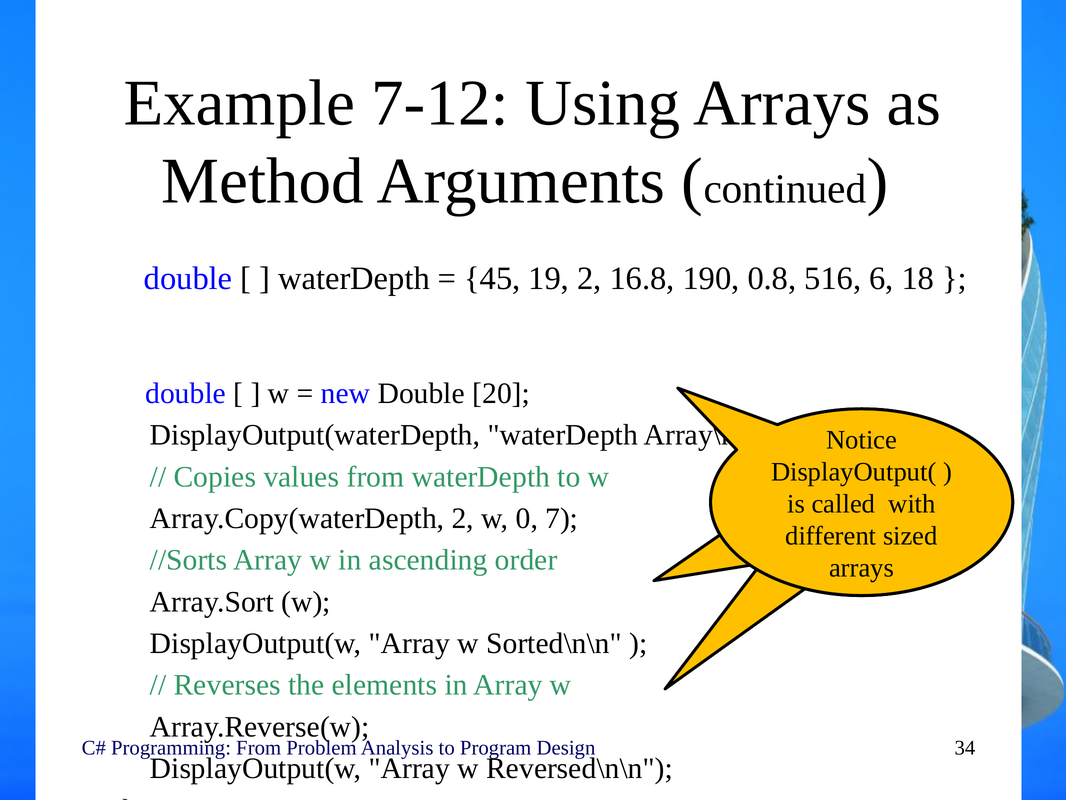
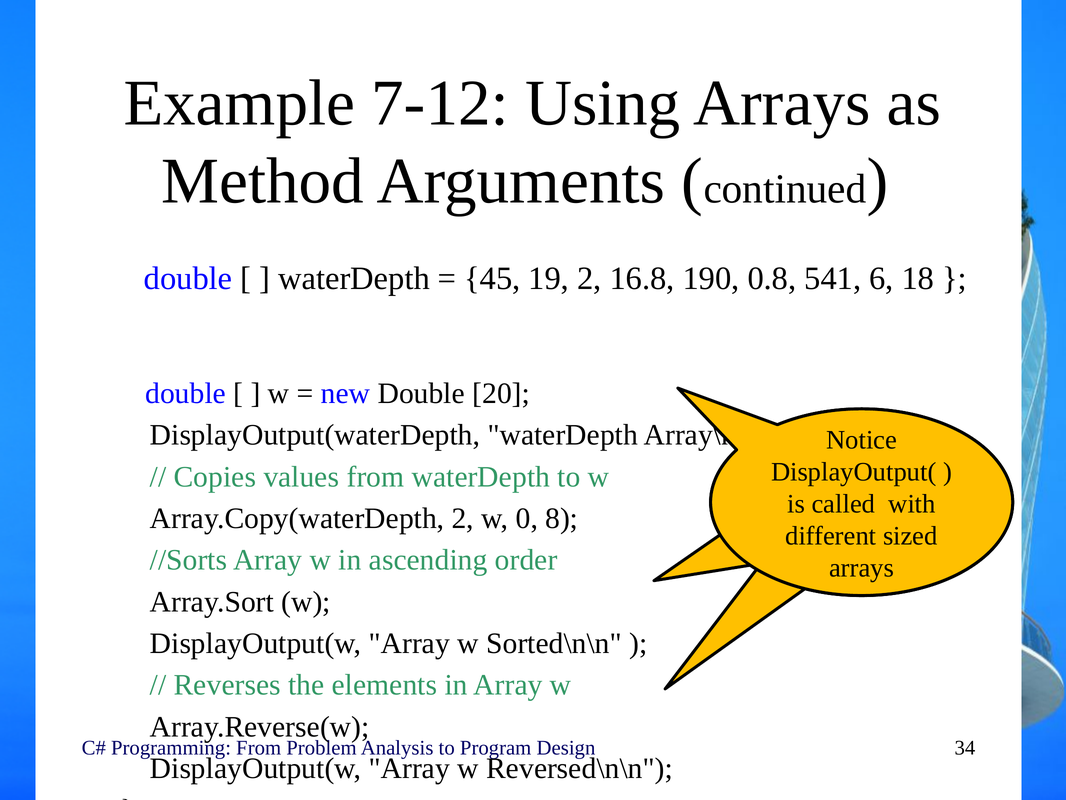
516: 516 -> 541 (833, 278)
7: 7 -> 8 (562, 518)
